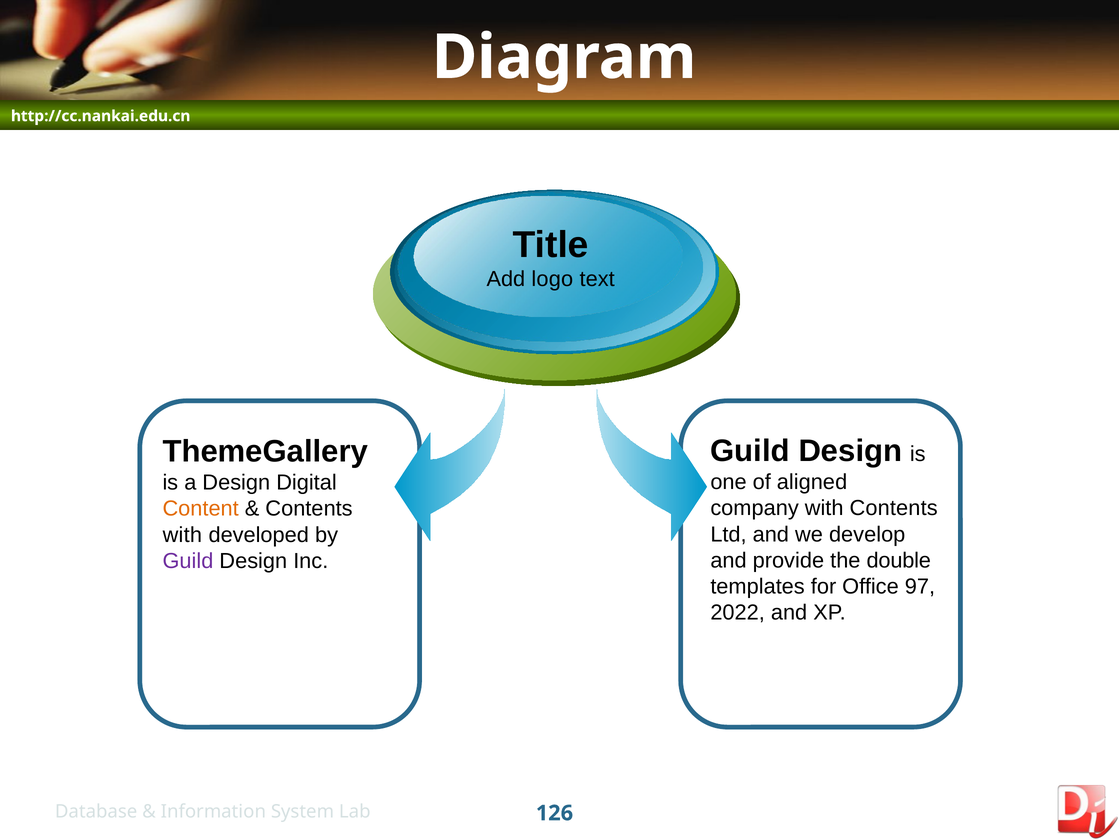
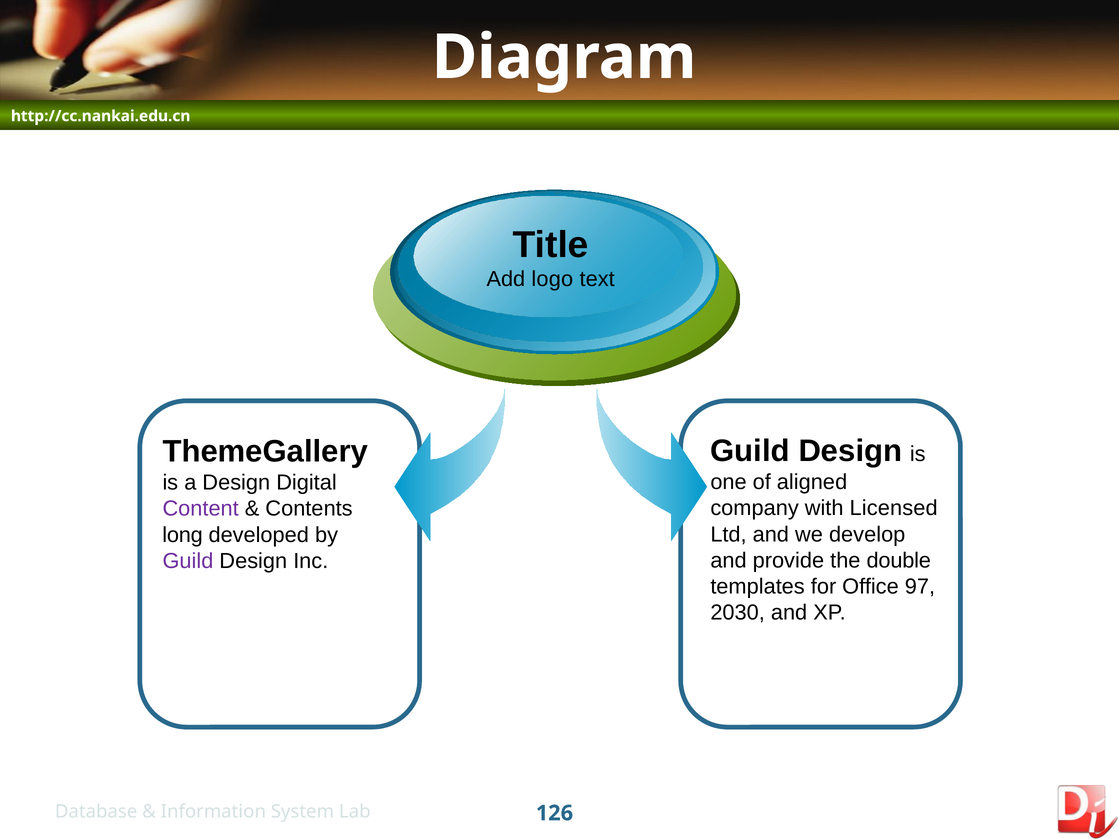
Contents: Contents -> Licensed (894, 508)
Content colour: orange -> purple (201, 509)
with: with -> long (183, 535)
2022: 2022 -> 2030 (738, 613)
